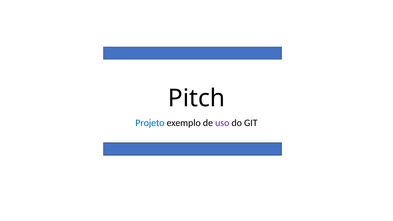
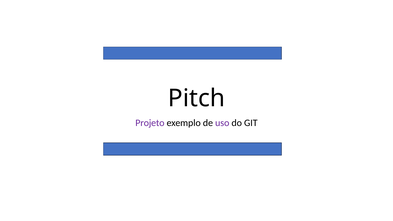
Projeto colour: blue -> purple (150, 123)
